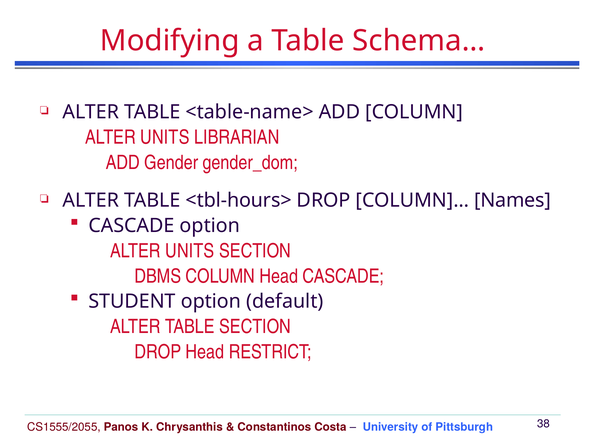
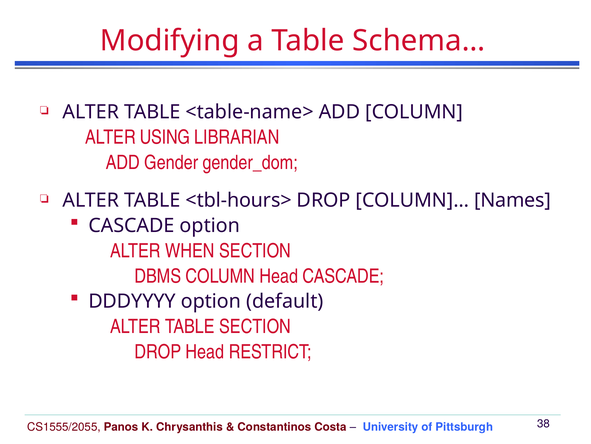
UNITS: UNITS -> USING (165, 137)
UNITS: UNITS -> WHEN (190, 250)
STUDENT: STUDENT -> DDDYYYY (132, 301)
